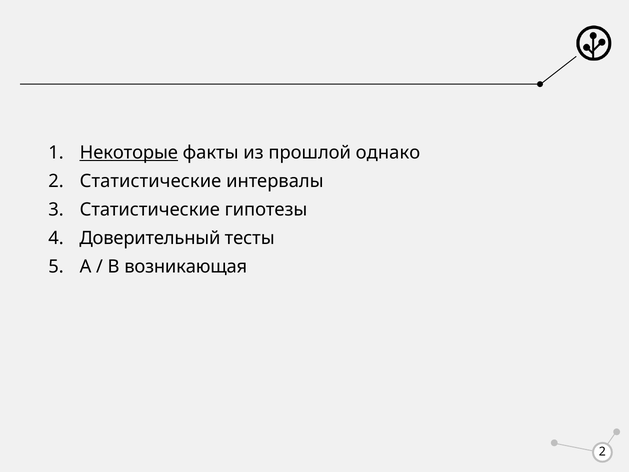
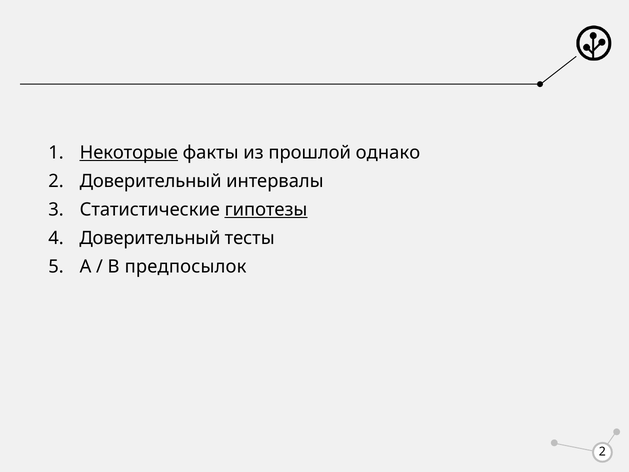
2 Статистические: Статистические -> Доверительный (151, 181)
гипотезы underline: none -> present (266, 210)
возникающая: возникающая -> предпосылок (186, 267)
